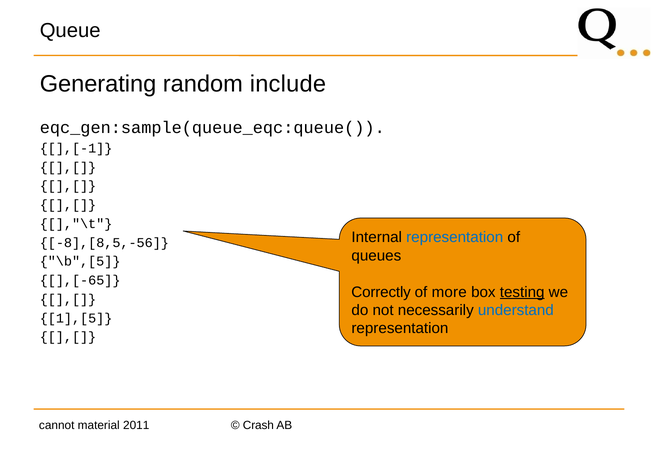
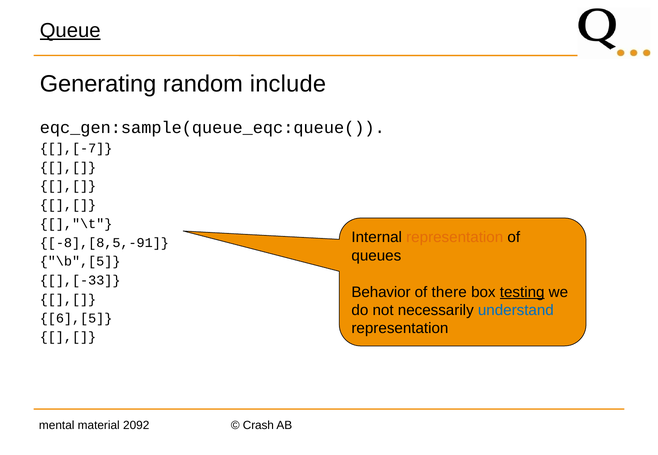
Queue underline: none -> present (70, 31)
],[-1: ],[-1 -> ],[-7 (76, 148)
representation colour: blue -> orange (455, 238)
-8],[8,5,-56: -8],[8,5,-56 -> -8],[8,5,-91 (104, 243)
],[-65: ],[-65 -> ],[-33 (80, 281)
Correctly: Correctly -> Behavior (381, 292)
more: more -> there (449, 292)
1],[5: 1],[5 -> 6],[5 (76, 318)
cannot: cannot -> mental (57, 426)
2011: 2011 -> 2092 (136, 426)
